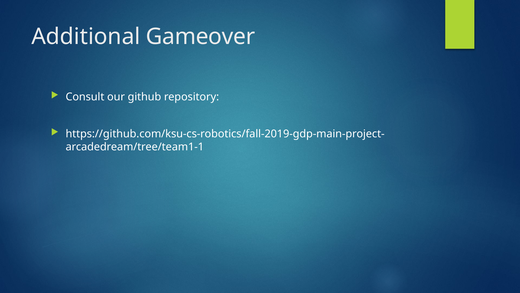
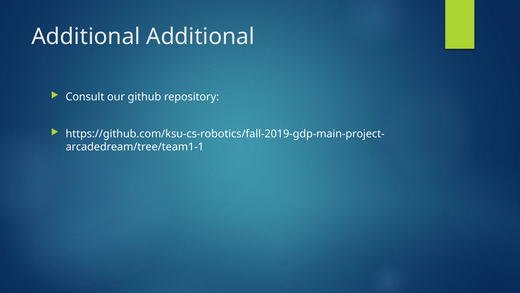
Additional Gameover: Gameover -> Additional (200, 37)
